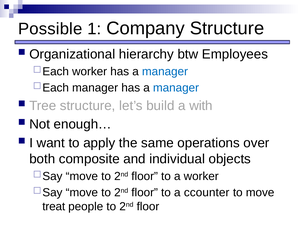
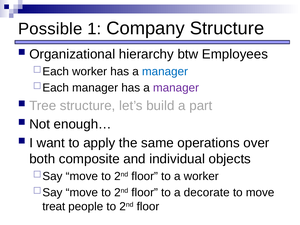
manager colour: blue -> purple (176, 88)
with: with -> part (201, 106)
ccounter: ccounter -> decorate (207, 193)
